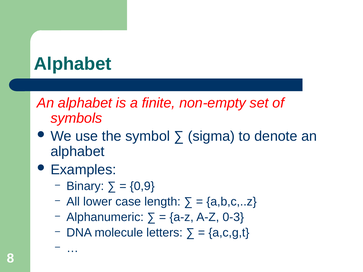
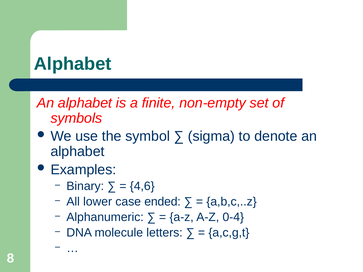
0,9: 0,9 -> 4,6 (142, 186)
length: length -> ended (163, 202)
0-3: 0-3 -> 0-4 (233, 217)
